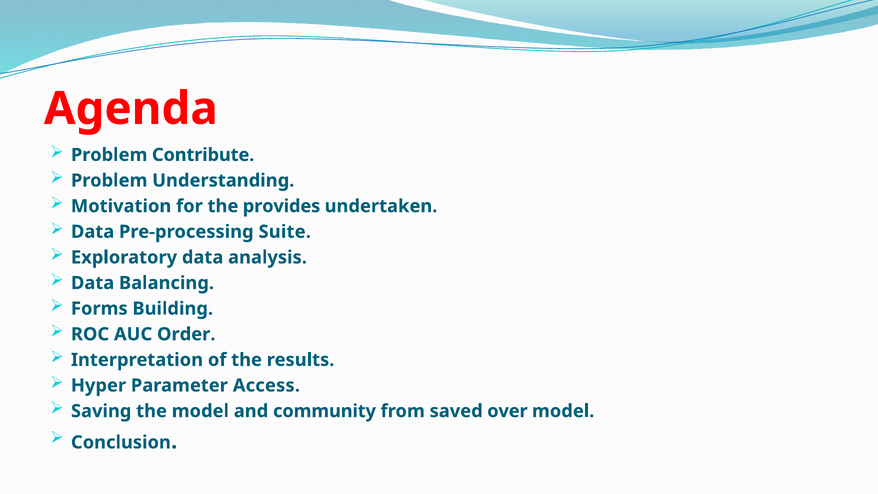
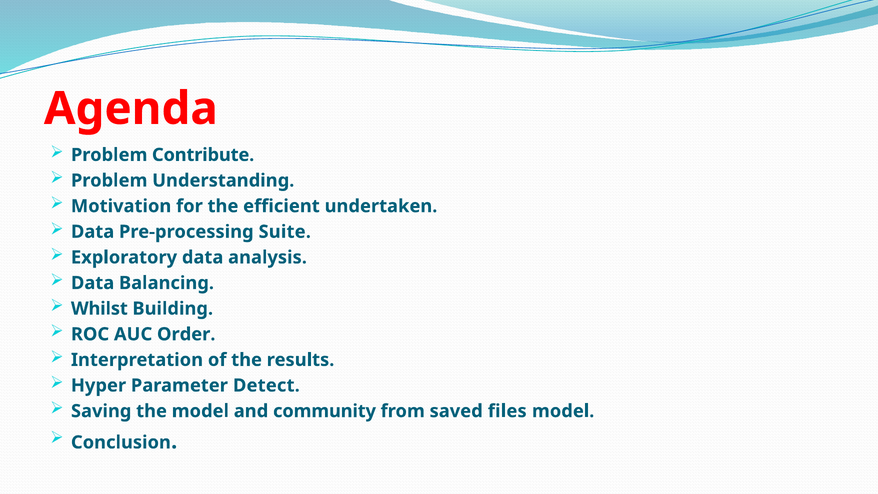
provides: provides -> efficient (281, 206)
Forms: Forms -> Whilst (99, 309)
Access: Access -> Detect (266, 385)
over: over -> files (507, 411)
